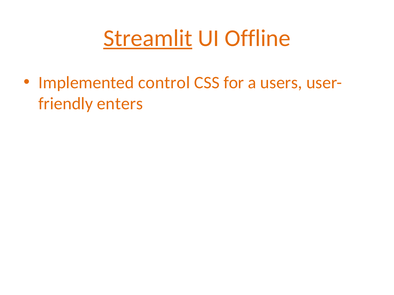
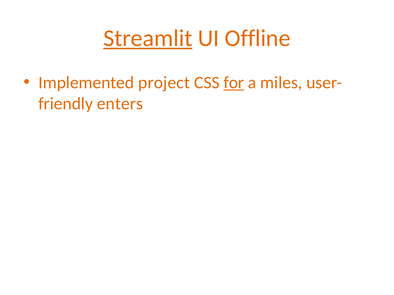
control: control -> project (164, 83)
for underline: none -> present (234, 83)
users: users -> miles (281, 83)
